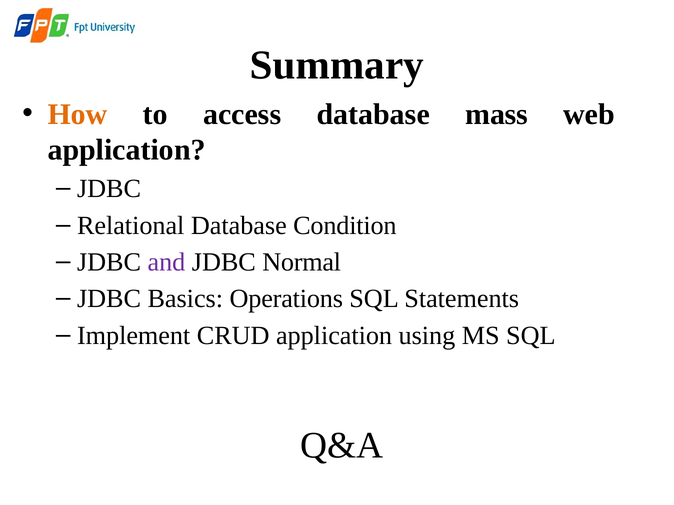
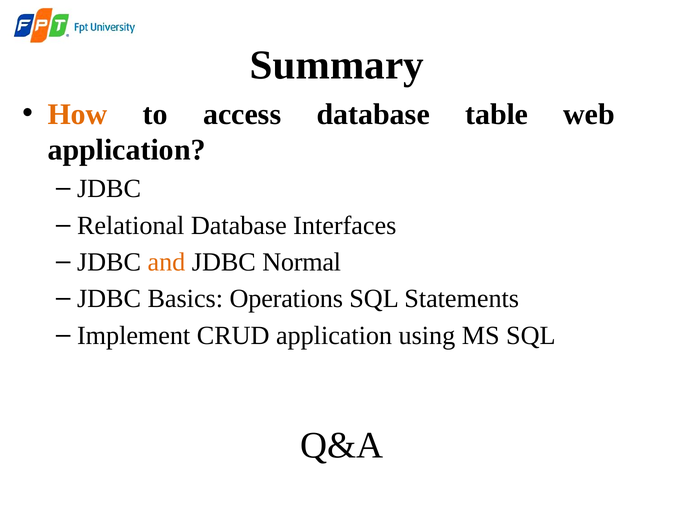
mass: mass -> table (497, 114)
Condition: Condition -> Interfaces (345, 226)
and colour: purple -> orange (166, 262)
